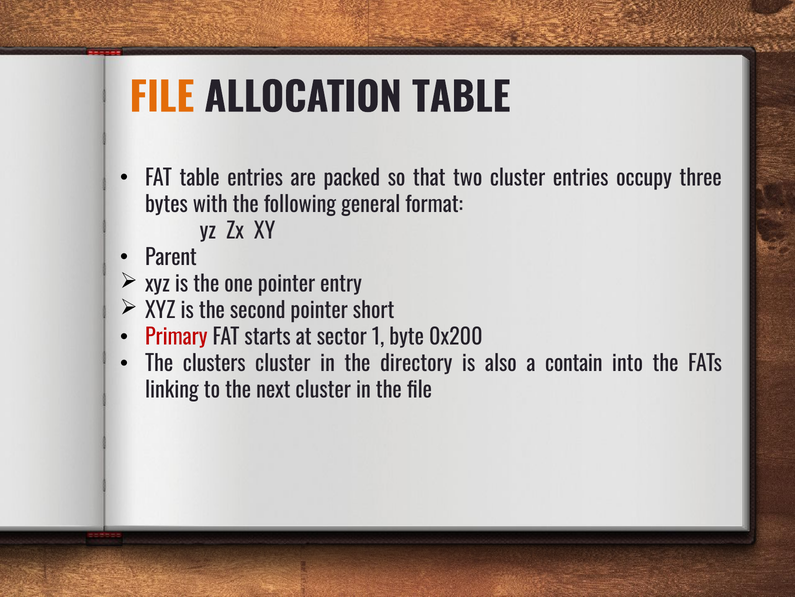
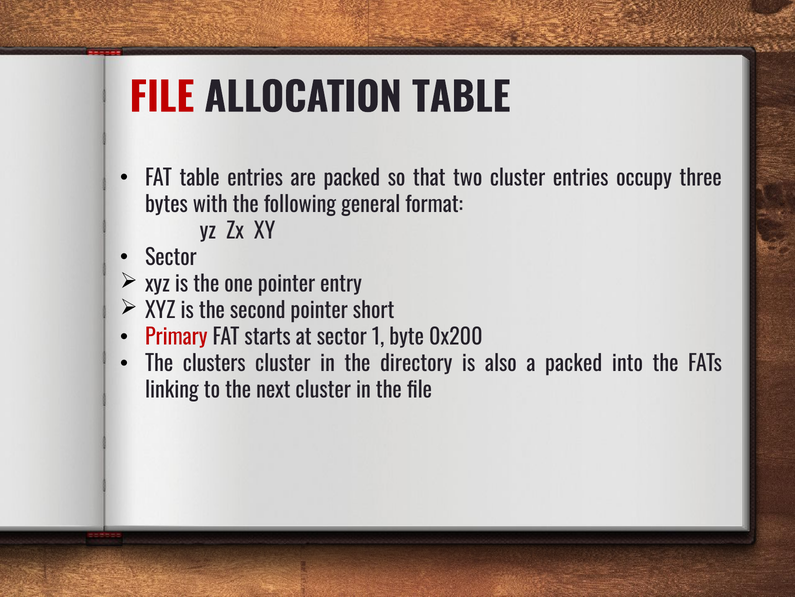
FILE colour: orange -> red (162, 98)
Parent: Parent -> Sector (171, 258)
a contain: contain -> packed (574, 364)
